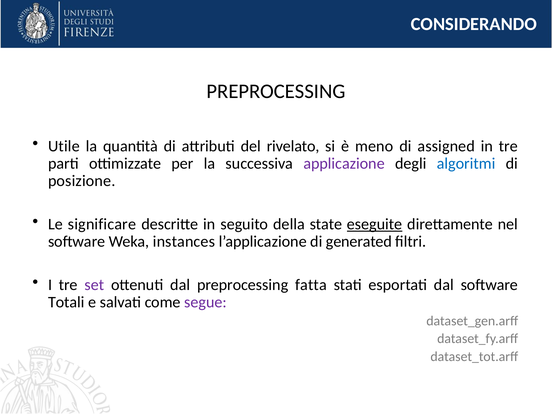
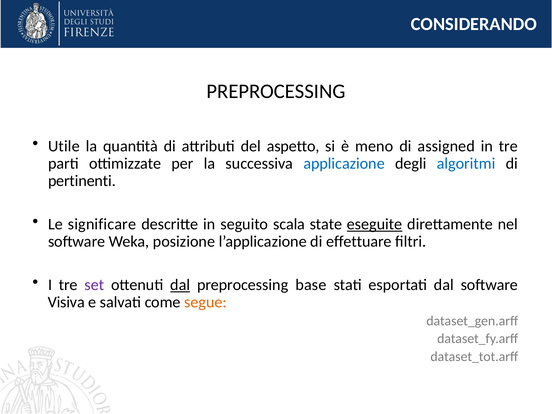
rivelato: rivelato -> aspetto (293, 146)
applicazione colour: purple -> blue (344, 163)
posizione: posizione -> pertinenti (82, 181)
della: della -> scala (289, 224)
instances: instances -> posizione (184, 241)
generated: generated -> effettuare (359, 241)
dal underline: none -> present (180, 285)
fatta: fatta -> base (311, 285)
Totali: Totali -> Visiva (66, 302)
segue colour: purple -> orange (206, 302)
